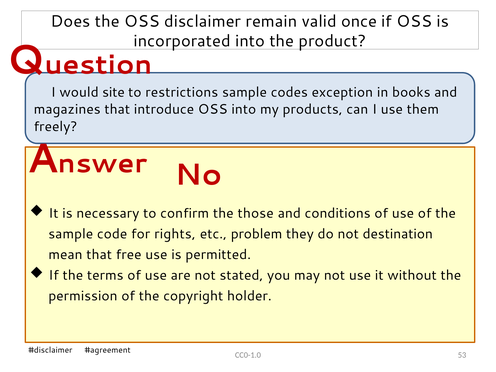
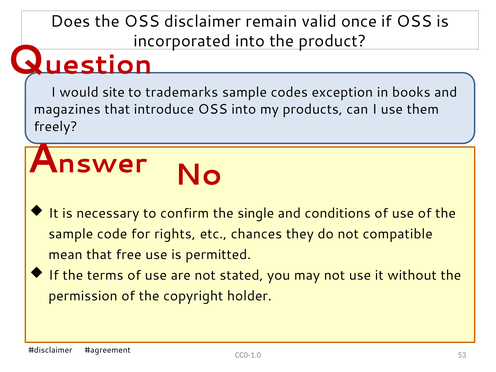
restrictions: restrictions -> trademarks (182, 92)
those: those -> single (256, 213)
problem: problem -> chances (256, 234)
destination: destination -> compatible (398, 234)
